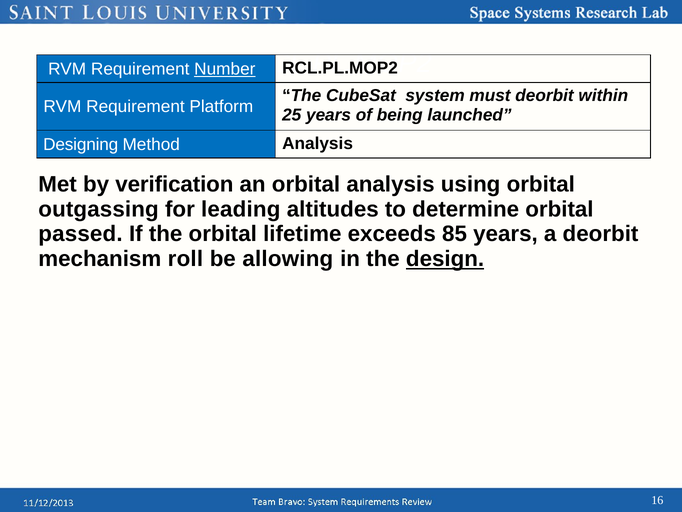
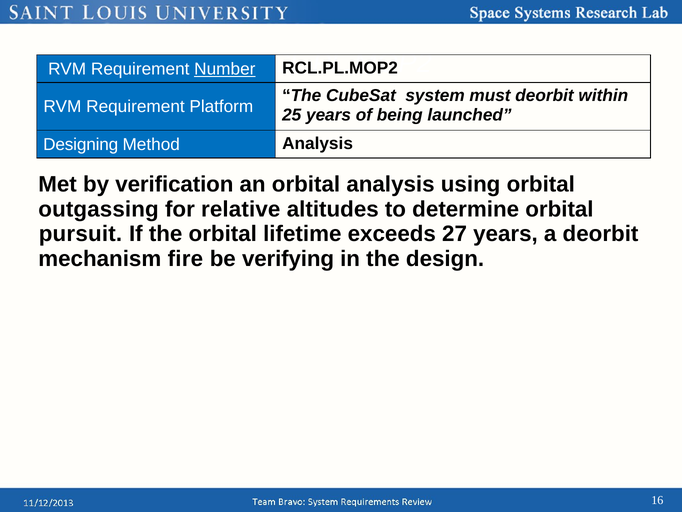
leading: leading -> relative (241, 209)
passed: passed -> pursuit (80, 234)
85: 85 -> 27 (455, 234)
roll: roll -> fire (185, 259)
allowing: allowing -> verifying (288, 259)
design underline: present -> none (445, 259)
